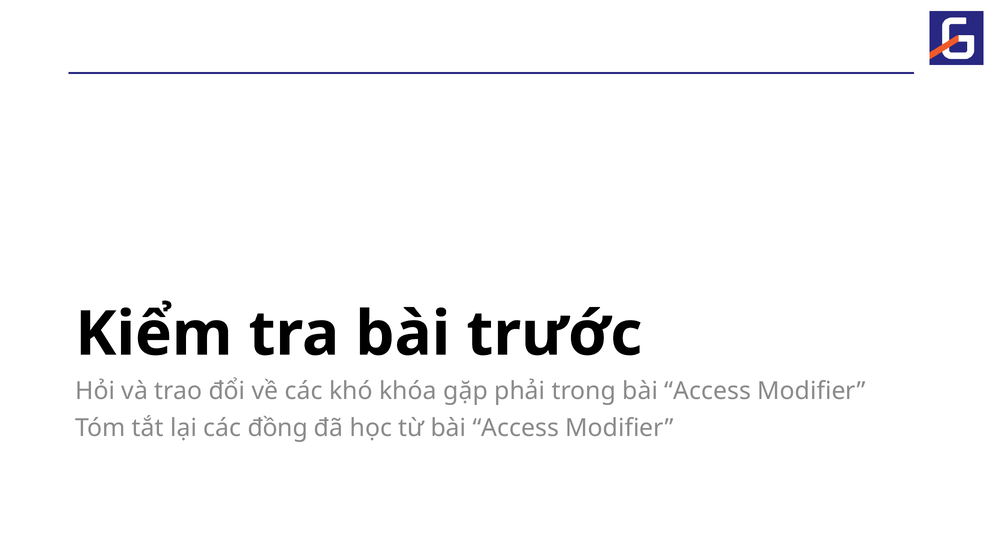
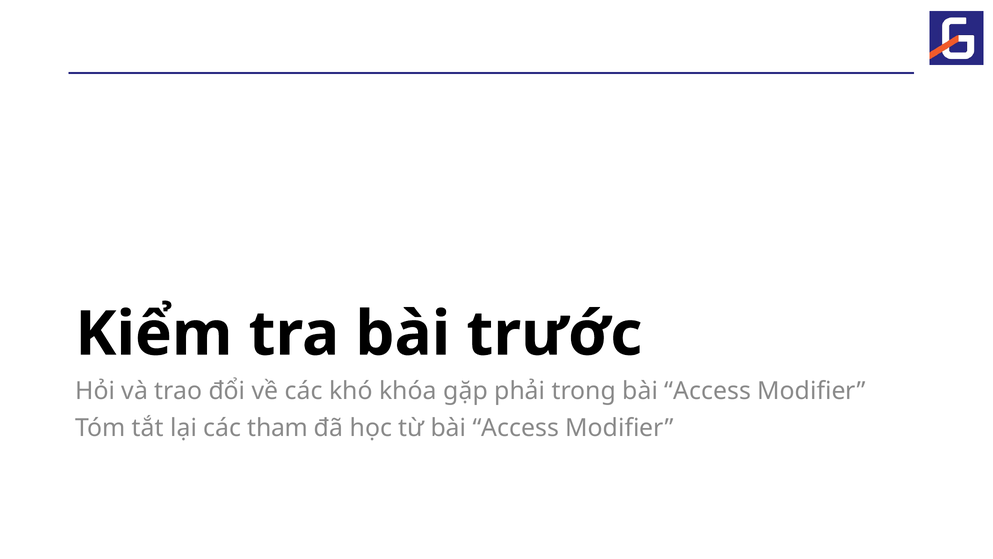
đồng: đồng -> tham (278, 428)
